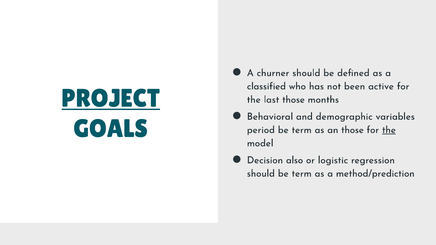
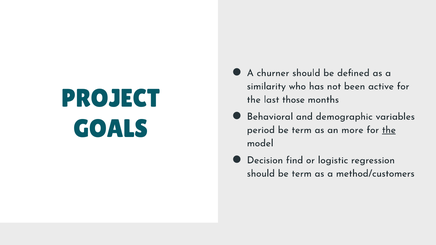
classified: classified -> similarity (266, 86)
PROJECT underline: present -> none (111, 98)
an those: those -> more (352, 130)
also: also -> find (295, 160)
method/prediction: method/prediction -> method/customers (375, 174)
